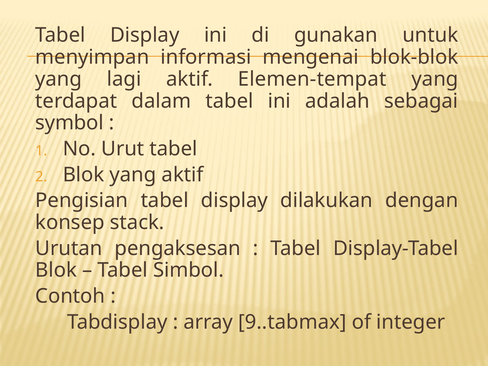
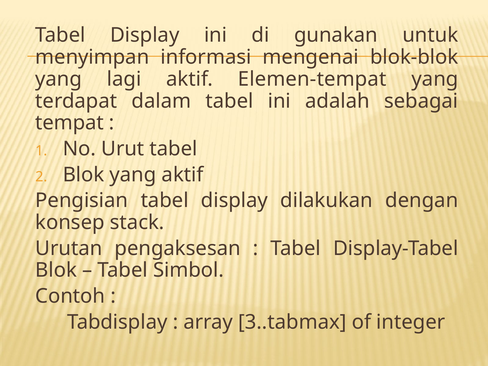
symbol: symbol -> tempat (69, 123)
9..tabmax: 9..tabmax -> 3..tabmax (292, 322)
